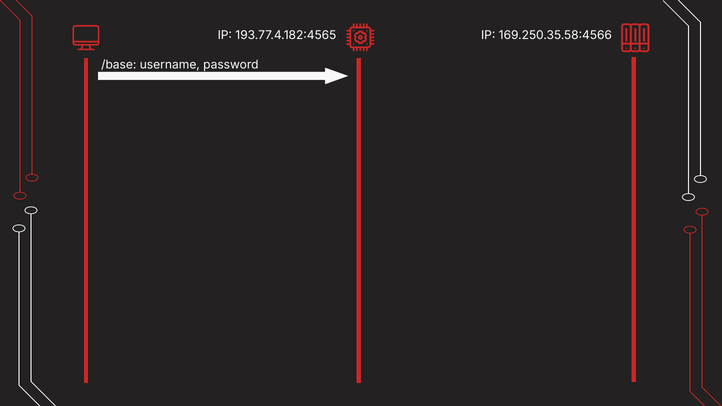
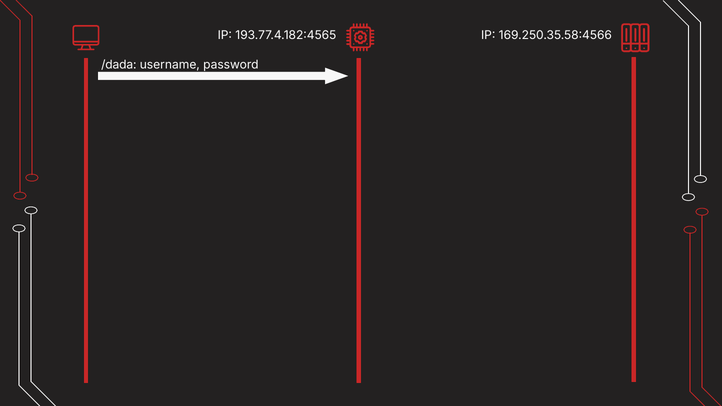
/base: /base -> /dada (119, 65)
